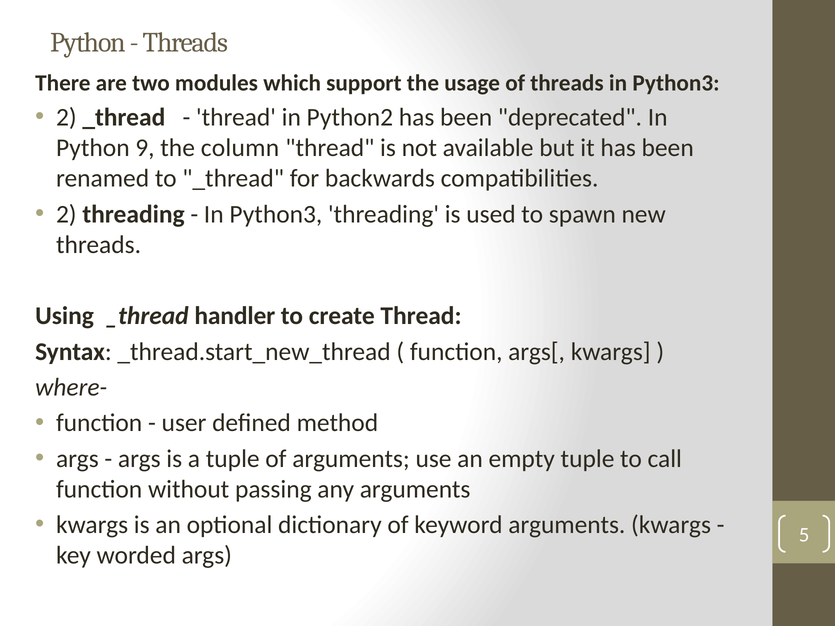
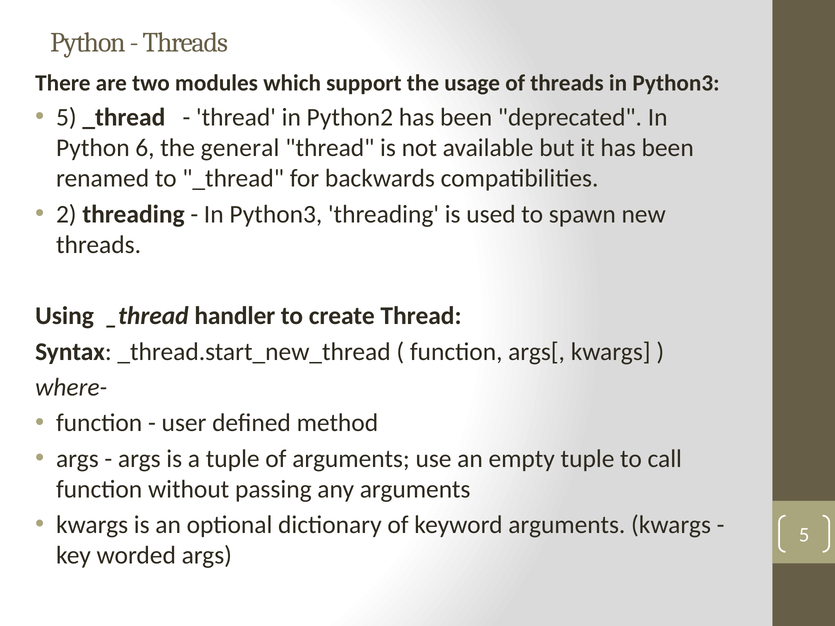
2: 2 -> 5 (66, 117)
9: 9 -> 6 (145, 148)
column: column -> general (240, 148)
